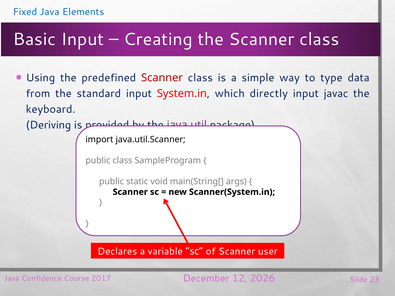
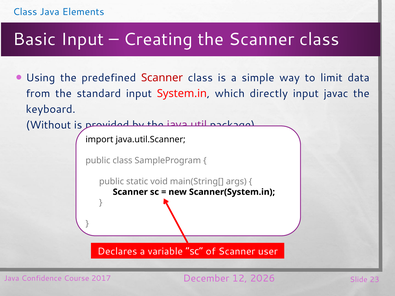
Fixed: Fixed -> Class (25, 12)
type: type -> limit (331, 78)
Deriving: Deriving -> Without (48, 125)
